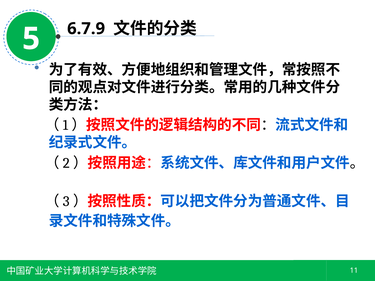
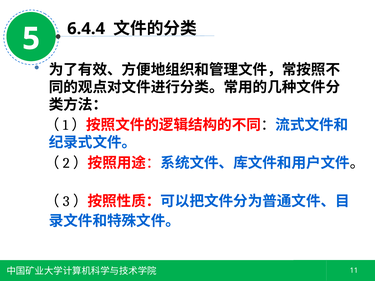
6.7.9: 6.7.9 -> 6.4.4 (86, 29)
